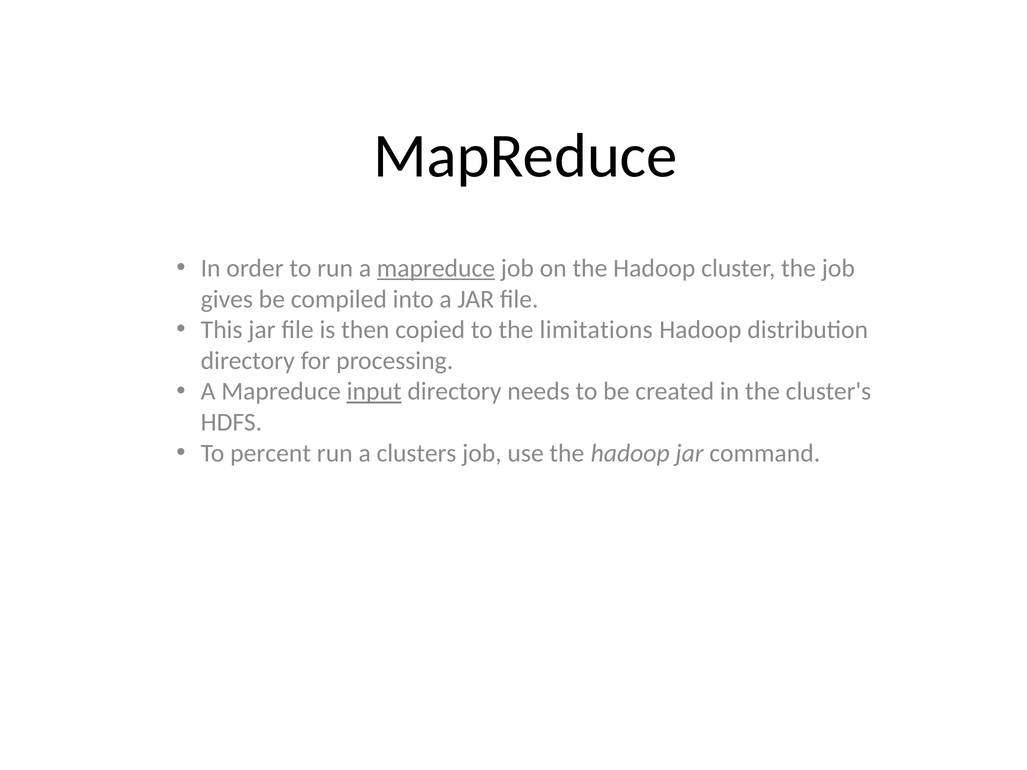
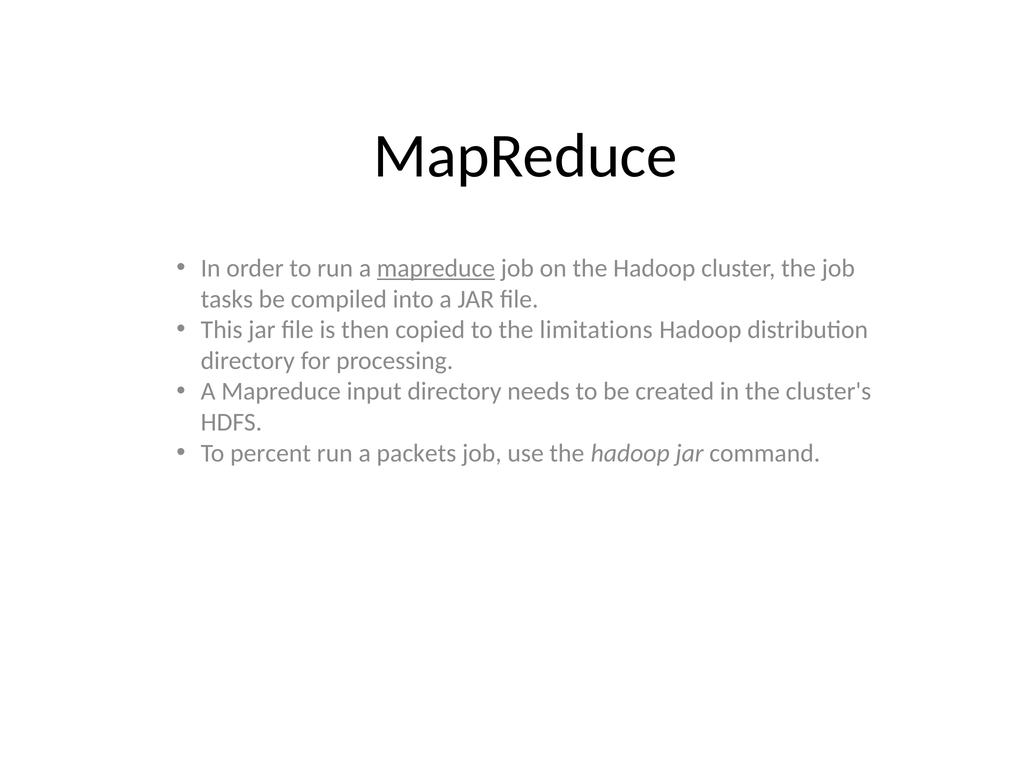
gives: gives -> tasks (227, 299)
input underline: present -> none (374, 392)
clusters: clusters -> packets (416, 453)
